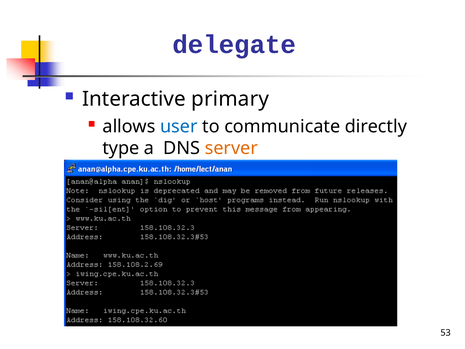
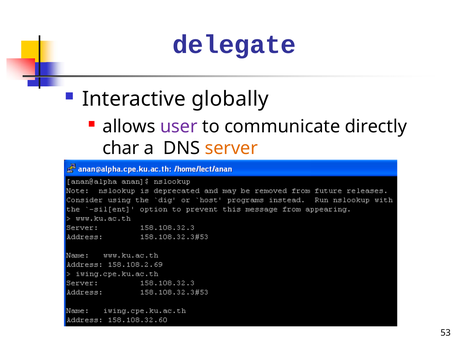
primary: primary -> globally (230, 99)
user colour: blue -> purple (179, 126)
type: type -> char (121, 148)
